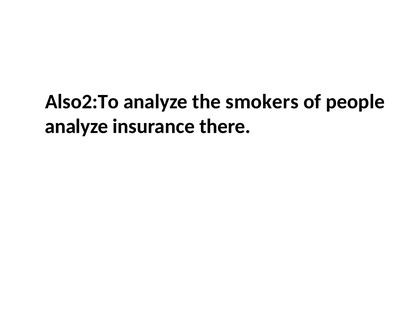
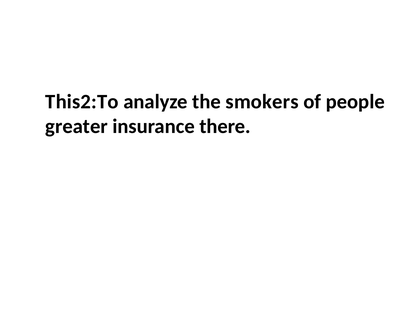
Also2:To: Also2:To -> This2:To (82, 102)
analyze: analyze -> greater (77, 126)
